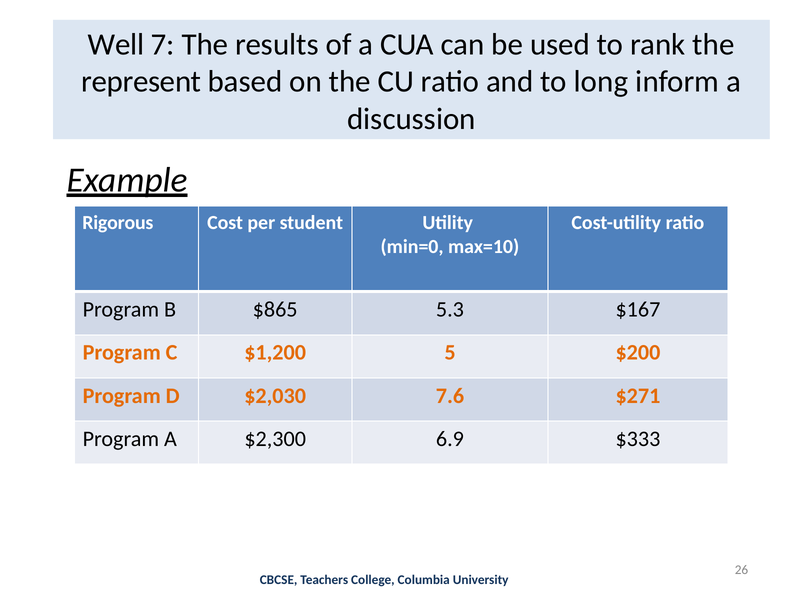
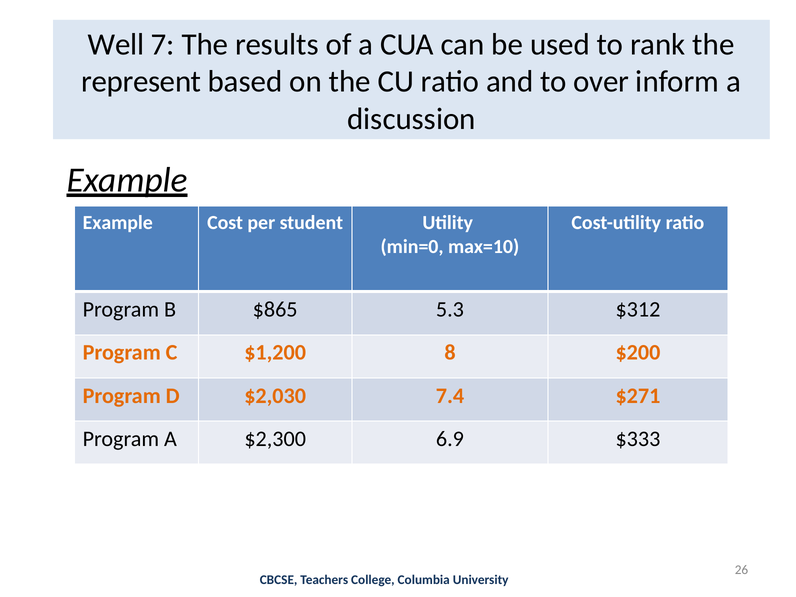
long: long -> over (601, 82)
Rigorous: Rigorous -> Example (118, 223)
$167: $167 -> $312 (638, 309)
5: 5 -> 8 (450, 353)
7.6: 7.6 -> 7.4 (450, 396)
